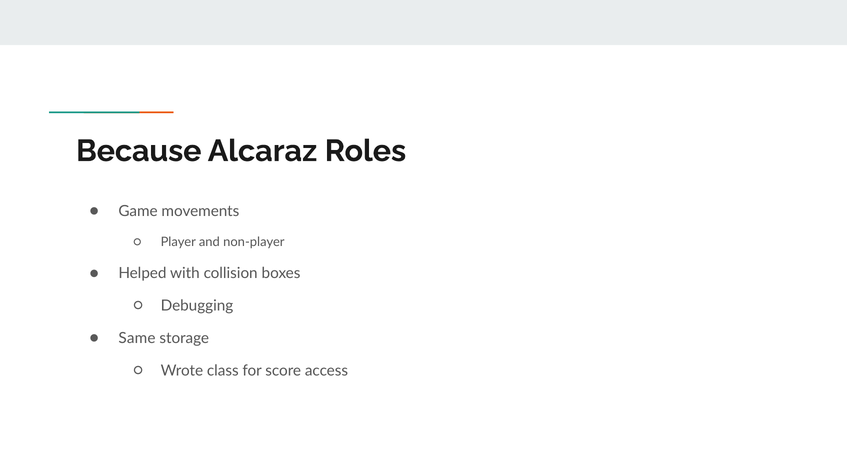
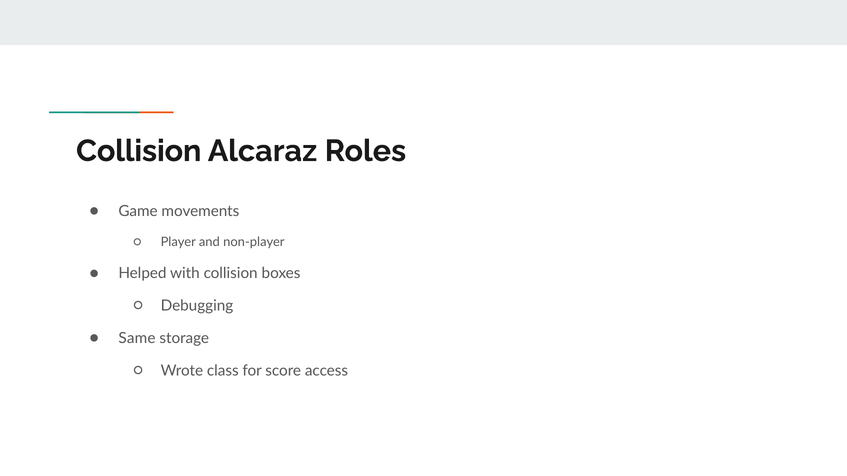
Because: Because -> Collision (139, 151)
